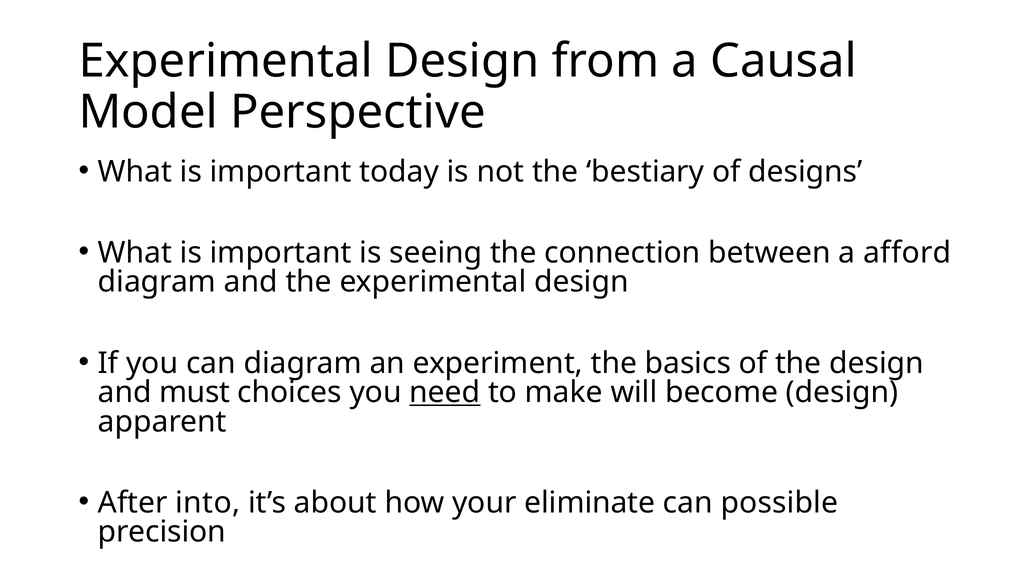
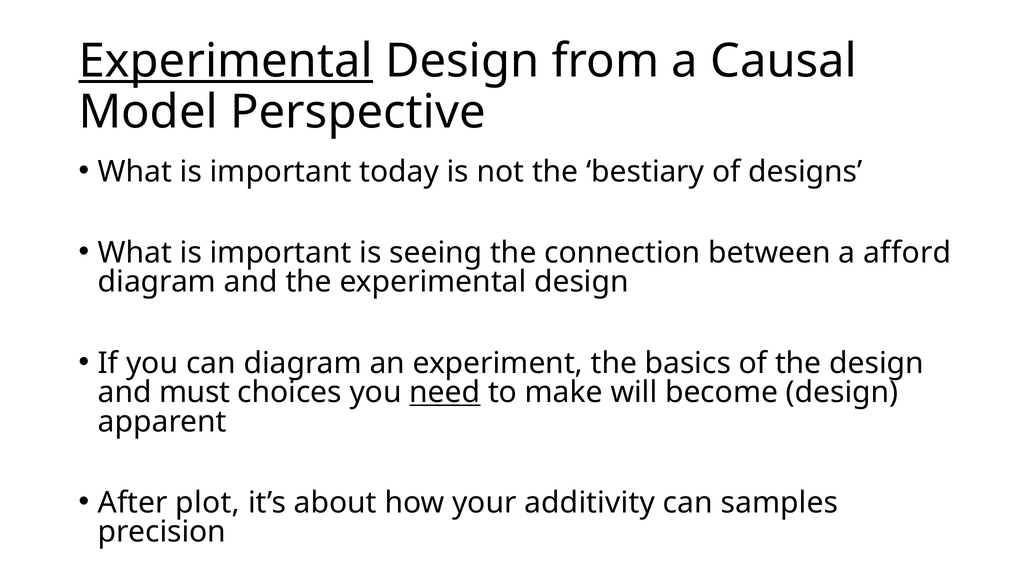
Experimental underline: none -> present (226, 61)
into: into -> plot (208, 503)
eliminate: eliminate -> additivity (590, 503)
possible: possible -> samples (779, 503)
